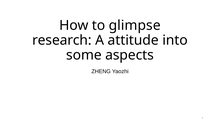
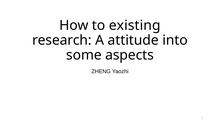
glimpse: glimpse -> existing (135, 25)
